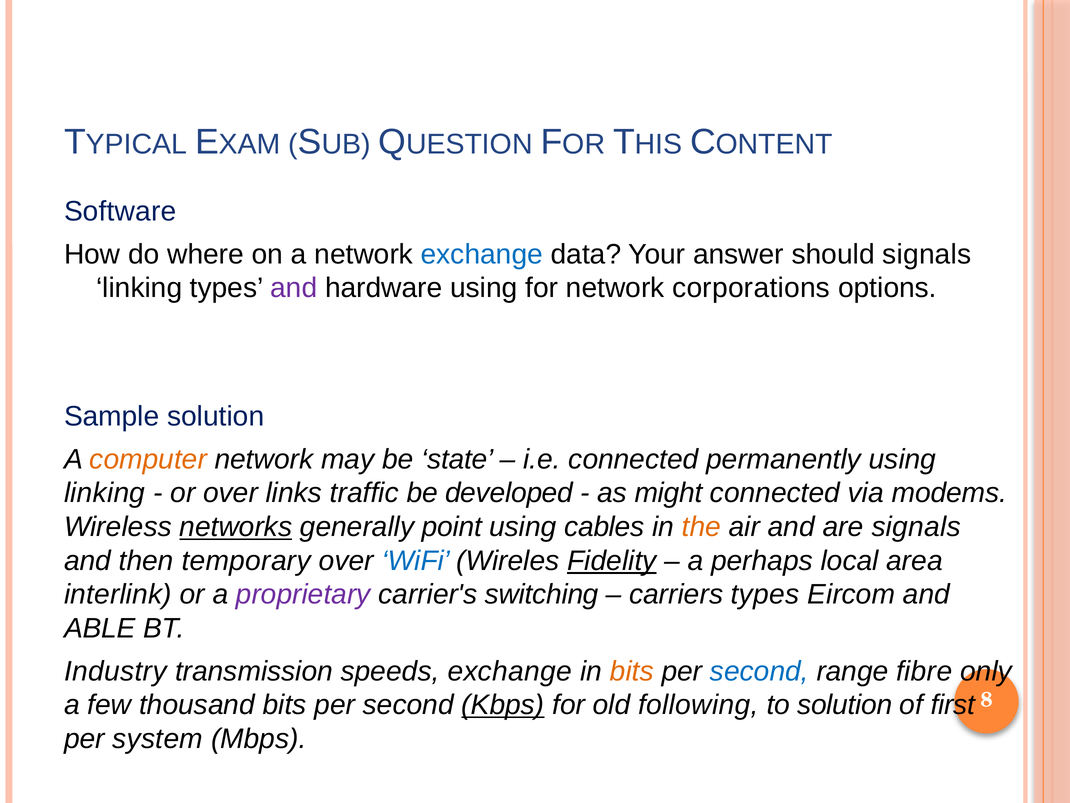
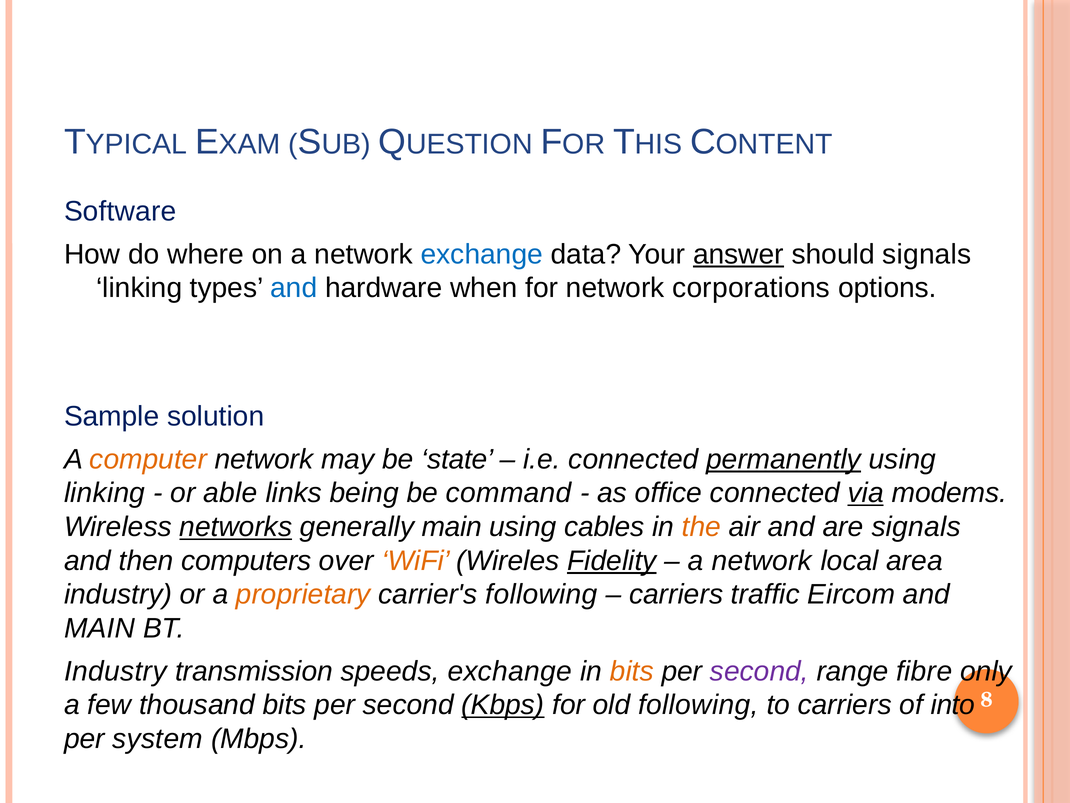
answer underline: none -> present (739, 254)
and colour: purple -> blue (294, 288)
hardware using: using -> when (484, 288)
permanently underline: none -> present (784, 459)
or over: over -> able (230, 493)
traffic: traffic -> being (364, 493)
developed: developed -> command (509, 493)
might: might -> office (669, 493)
via underline: none -> present (866, 493)
generally point: point -> main (452, 527)
temporary: temporary -> computers (246, 560)
WiFi colour: blue -> orange (416, 560)
perhaps: perhaps -> network (762, 560)
interlink: interlink -> industry (118, 594)
proprietary colour: purple -> orange (303, 594)
carrier's switching: switching -> following (541, 594)
carriers types: types -> traffic (765, 594)
ABLE: ABLE -> MAIN (100, 628)
second colour: blue -> purple (759, 671)
to solution: solution -> carriers (845, 705)
first: first -> into (953, 705)
